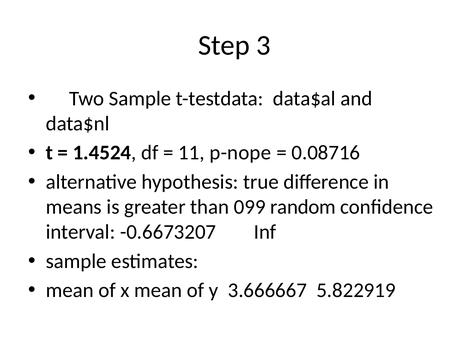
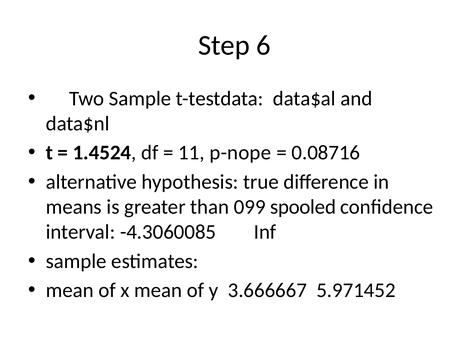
3: 3 -> 6 (264, 45)
random: random -> spooled (303, 207)
-0.6673207: -0.6673207 -> -4.3060085 (168, 232)
5.822919: 5.822919 -> 5.971452 (356, 290)
